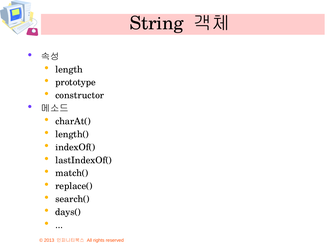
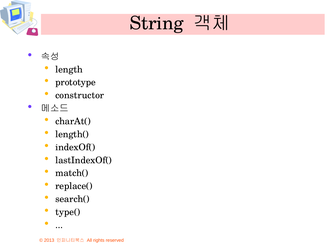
days(: days( -> type( (68, 212)
